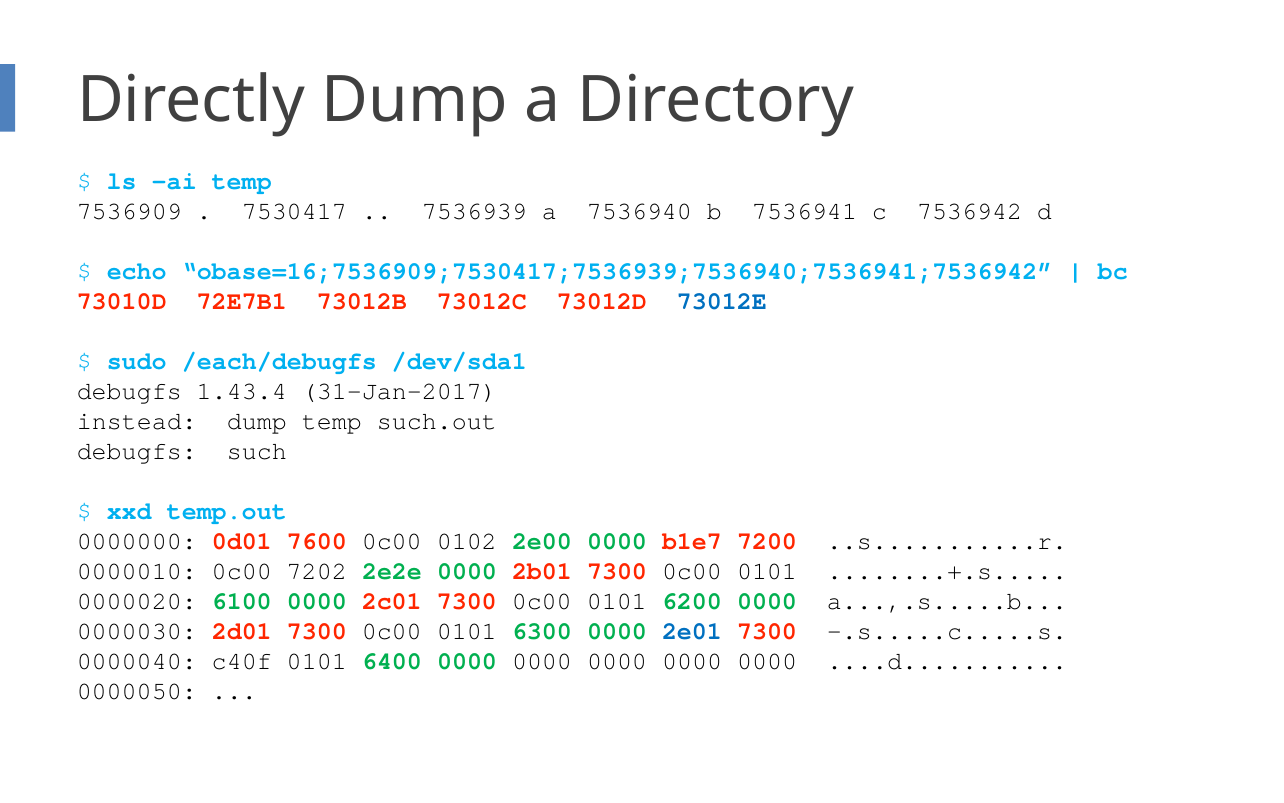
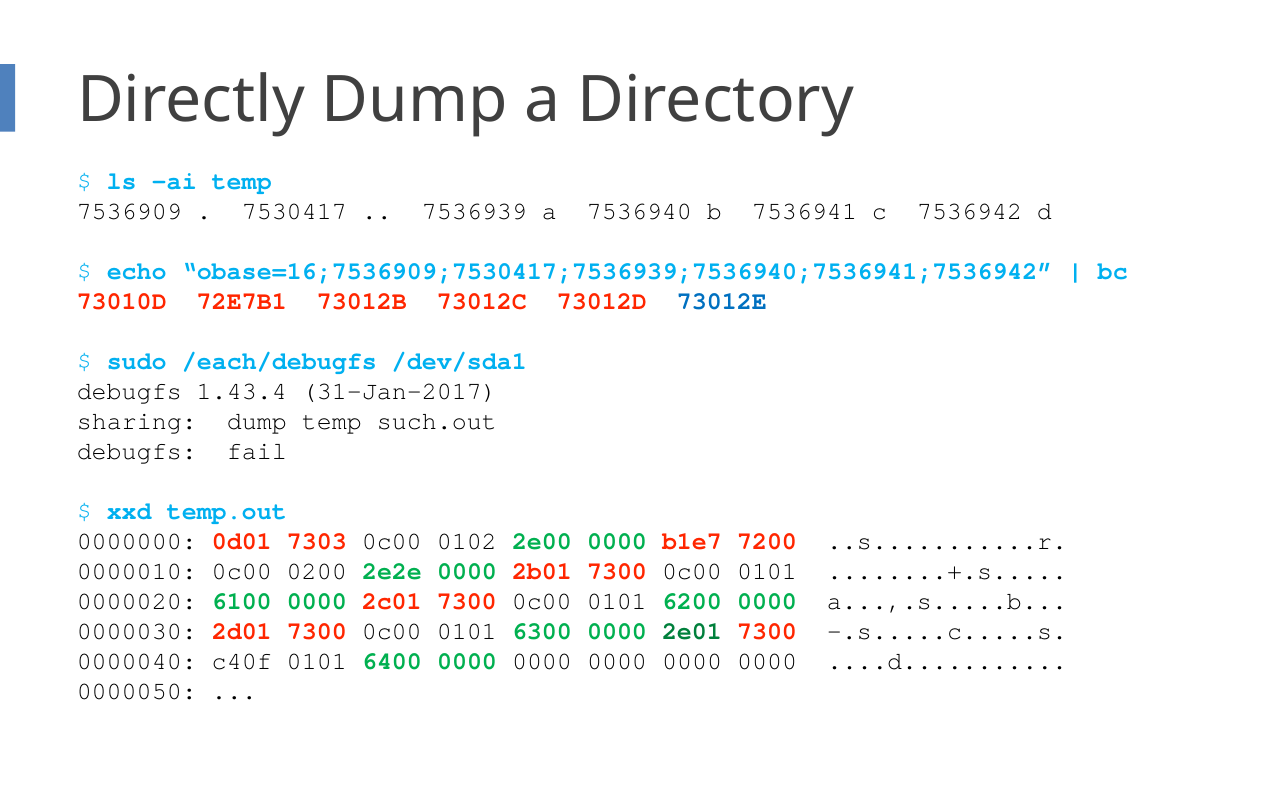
instead: instead -> sharing (137, 421)
such: such -> fail (257, 451)
7600: 7600 -> 7303 (317, 541)
7202: 7202 -> 0200 (317, 571)
2e01 colour: blue -> green (692, 631)
